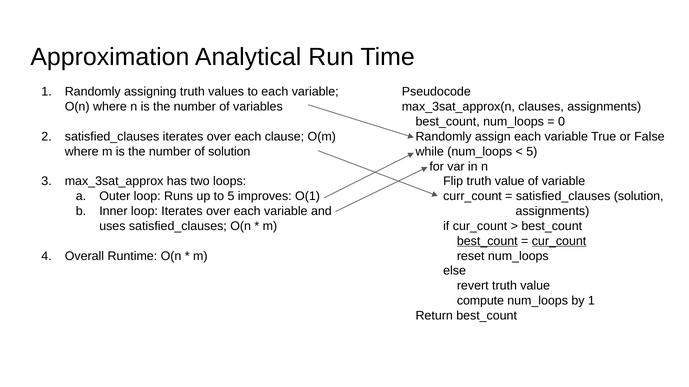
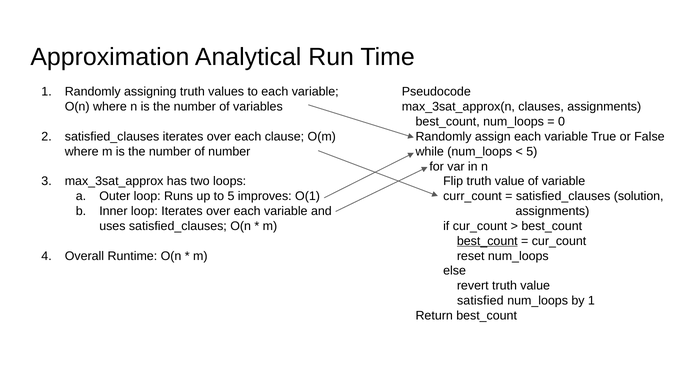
of solution: solution -> number (229, 152)
cur_count underline: present -> none (559, 241)
compute: compute -> satisfied (480, 301)
